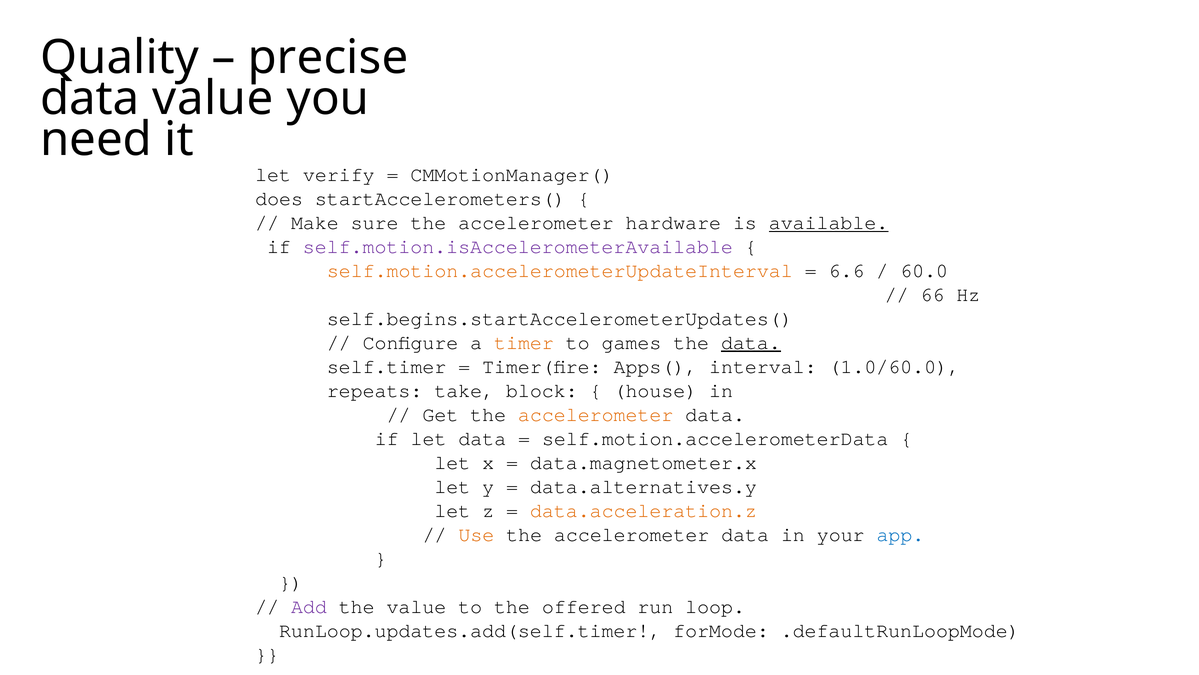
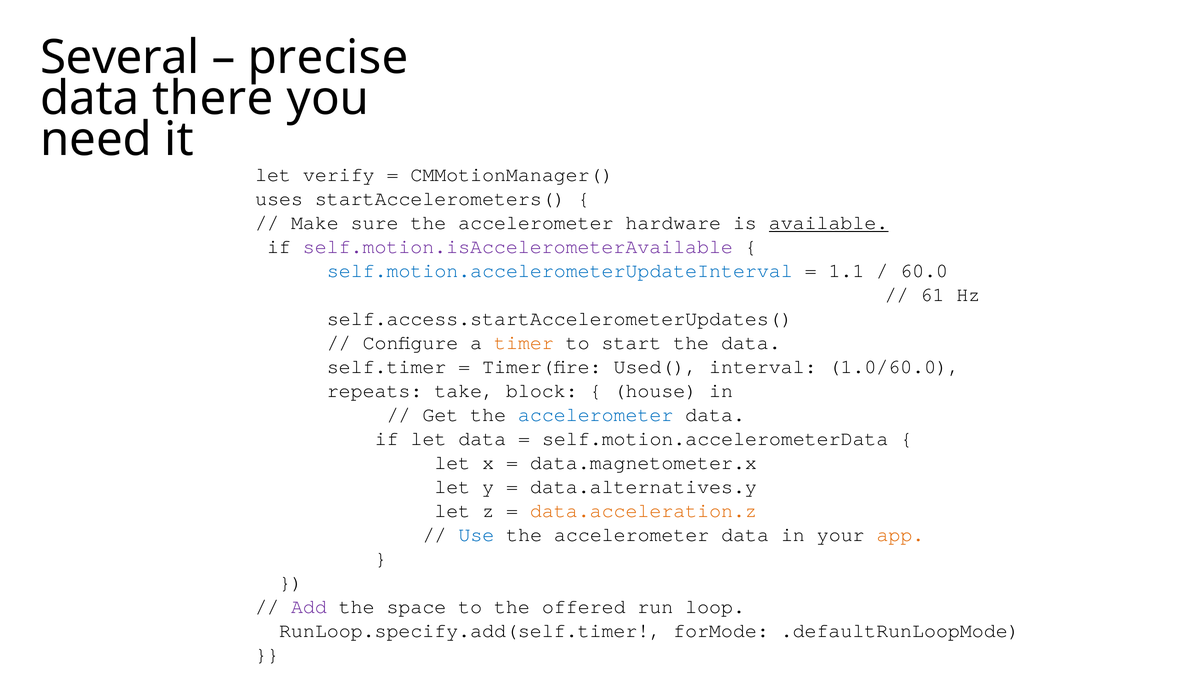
Quality: Quality -> Several (120, 58)
data value: value -> there (213, 99)
does: does -> uses (279, 199)
self.motion.accelerometerUpdateInterval colour: orange -> blue (560, 271)
6.6: 6.6 -> 1.1 (846, 271)
66: 66 -> 61 (932, 295)
self.begins.startAccelerometerUpdates(: self.begins.startAccelerometerUpdates( -> self.access.startAccelerometerUpdates( (560, 318)
games: games -> start (631, 342)
data underline: present -> none (751, 342)
Apps(: Apps( -> Used( (655, 366)
accelerometer colour: orange -> blue (596, 414)
Use colour: orange -> blue (476, 534)
app colour: blue -> orange (900, 534)
the value: value -> space (416, 606)
RunLoop.updates.add(self.timer: RunLoop.updates.add(self.timer -> RunLoop.specify.add(self.timer (470, 630)
